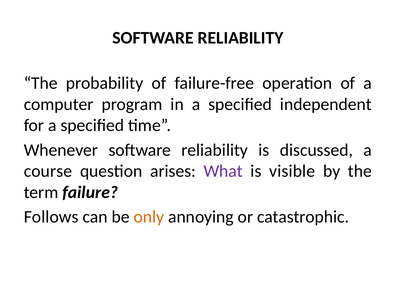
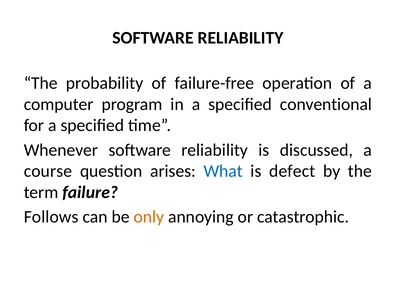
independent: independent -> conventional (326, 104)
What colour: purple -> blue (223, 171)
visible: visible -> defect (292, 171)
